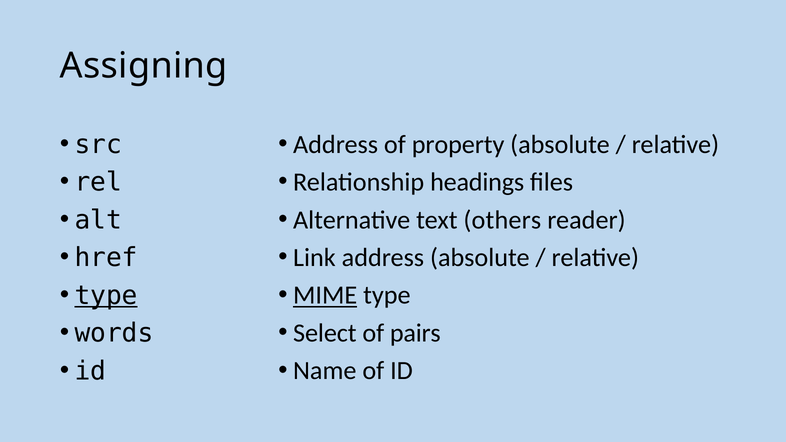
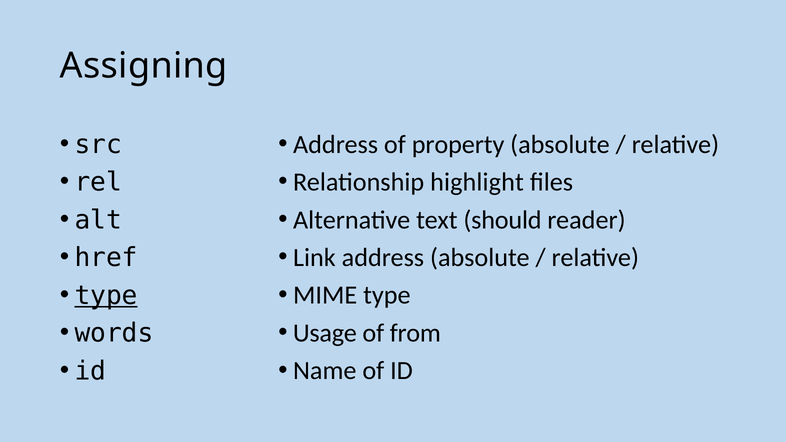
headings: headings -> highlight (477, 182)
others: others -> should (503, 220)
MIME underline: present -> none (325, 295)
Select: Select -> Usage (325, 333)
pairs: pairs -> from (415, 333)
